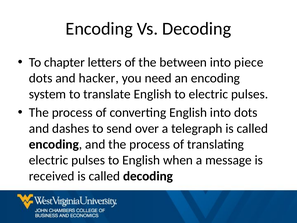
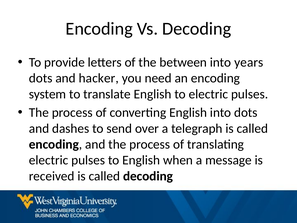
chapter: chapter -> provide (64, 62)
piece: piece -> years (249, 62)
